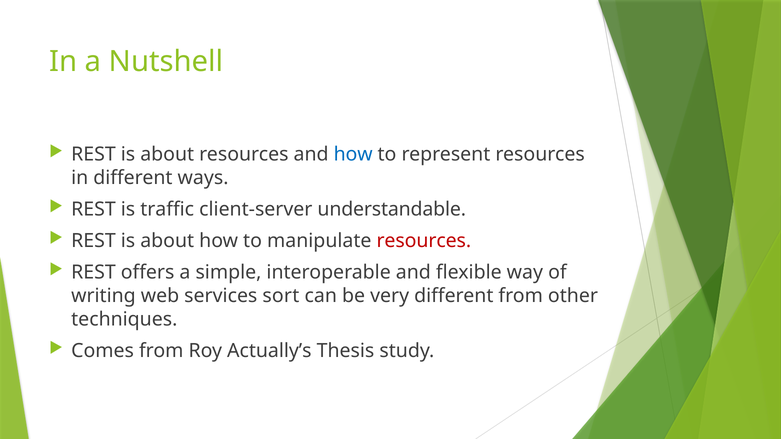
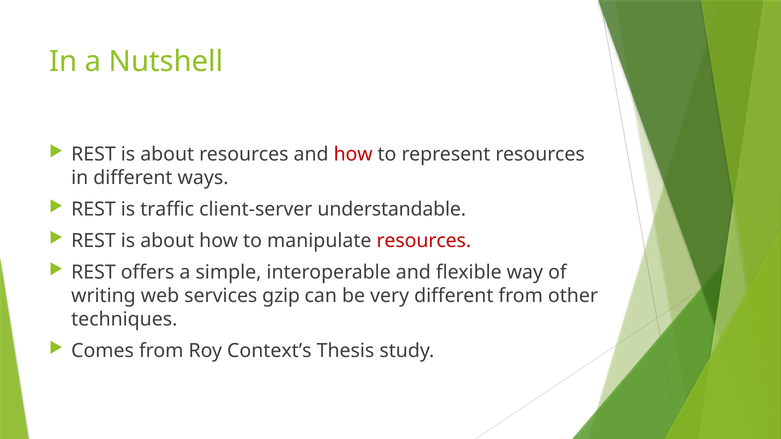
how colour: blue -> red (353, 154)
sort: sort -> gzip (281, 296)
Actually’s: Actually’s -> Context’s (269, 351)
